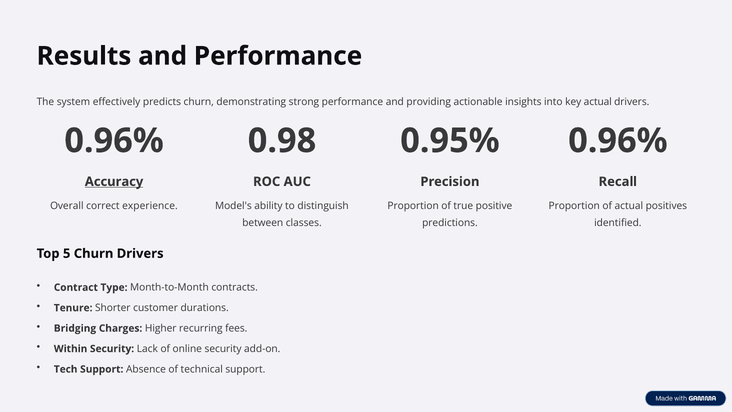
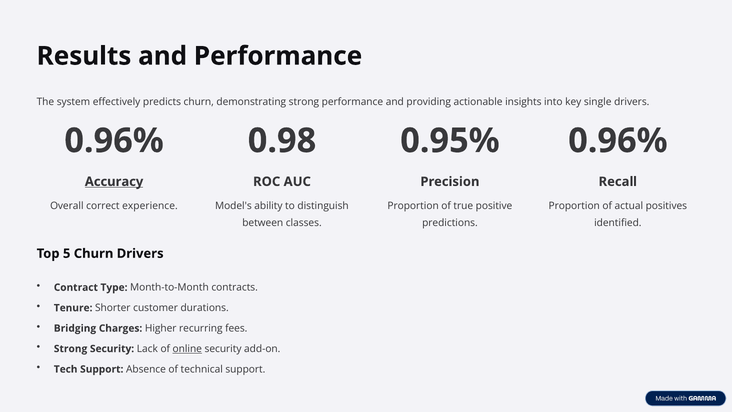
key actual: actual -> single (598, 102)
Within: Within -> Strong (71, 349)
online underline: none -> present (187, 349)
